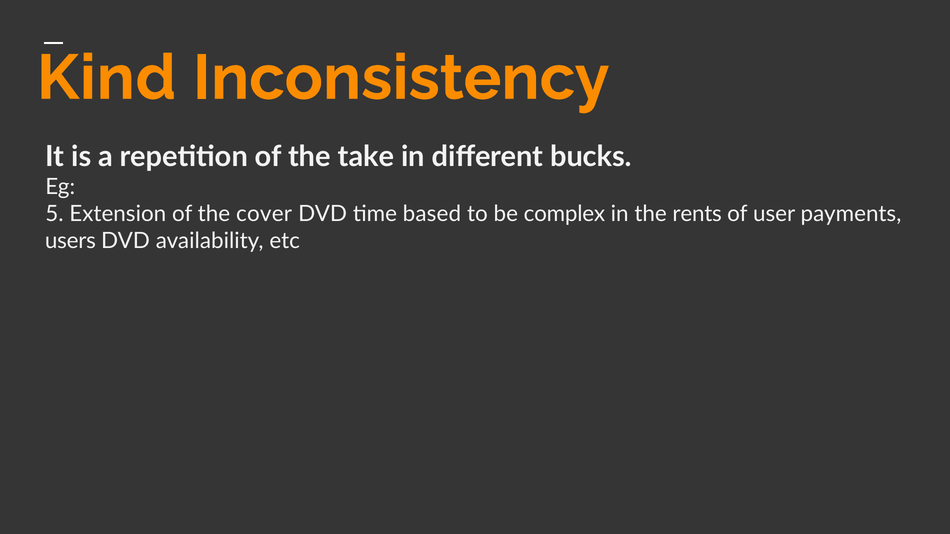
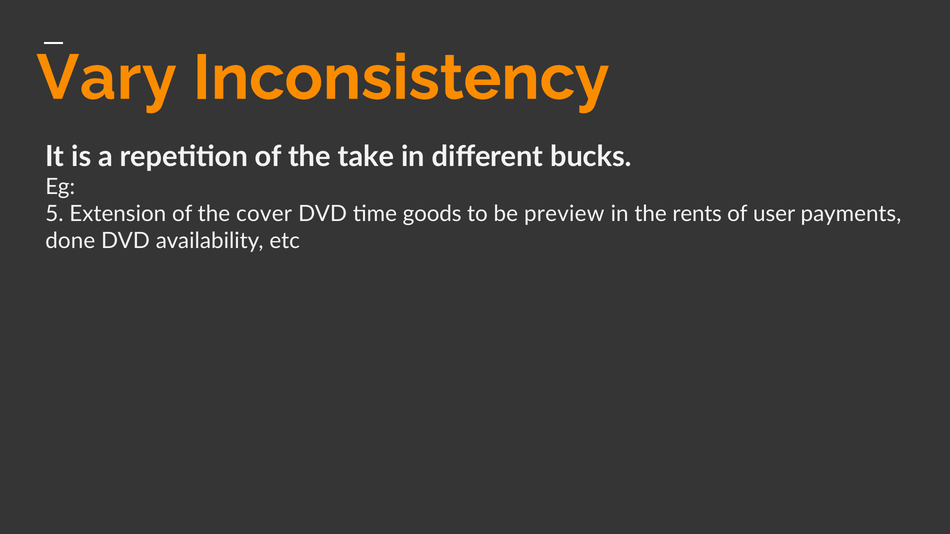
Kind: Kind -> Vary (107, 78)
based: based -> goods (432, 214)
complex: complex -> preview (564, 214)
users: users -> done (70, 241)
